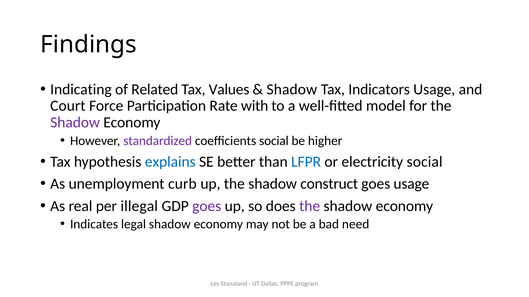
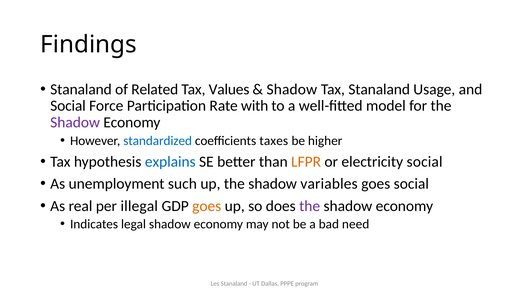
Indicating: Indicating -> Stanaland (81, 89)
Tax Indicators: Indicators -> Stanaland (379, 89)
Court: Court -> Social (68, 106)
standardized colour: purple -> blue (158, 141)
coefficients social: social -> taxes (274, 141)
LFPR colour: blue -> orange (306, 162)
curb: curb -> such (182, 184)
construct: construct -> variables (329, 184)
goes usage: usage -> social (411, 184)
goes colour: purple -> orange (207, 206)
